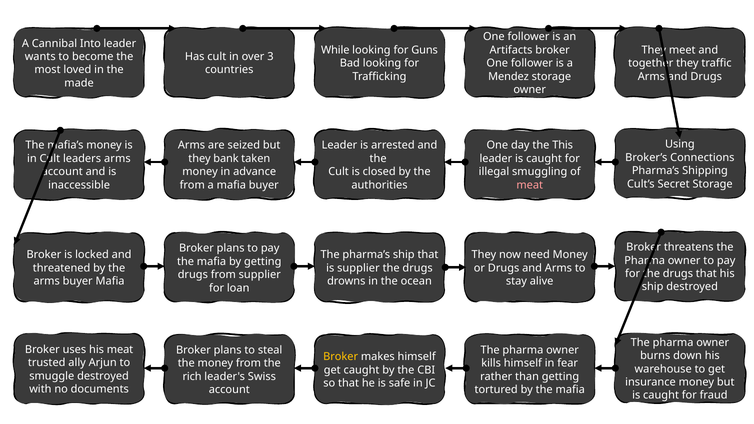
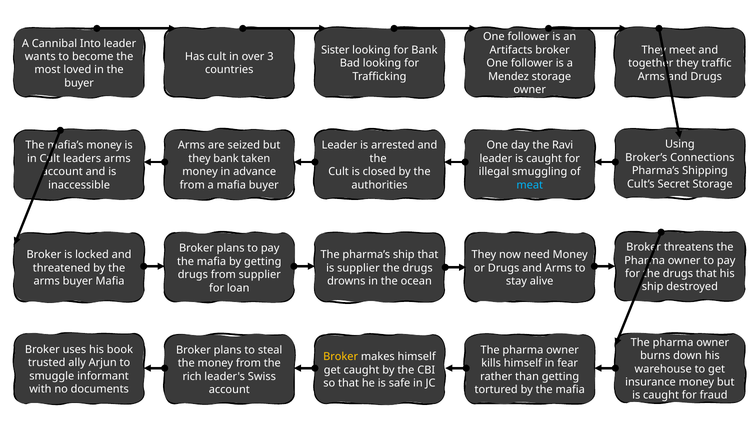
While: While -> Sister (335, 50)
for Guns: Guns -> Bank (424, 50)
made: made -> buyer (79, 83)
This: This -> Ravi (563, 145)
meat colour: pink -> light blue (530, 185)
his meat: meat -> book (120, 350)
smuggle destroyed: destroyed -> informant (103, 376)
